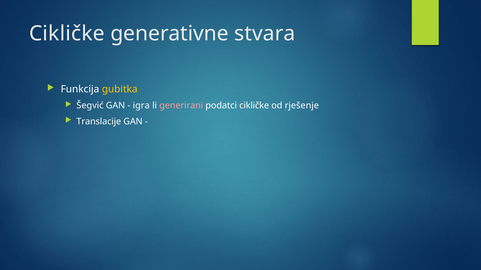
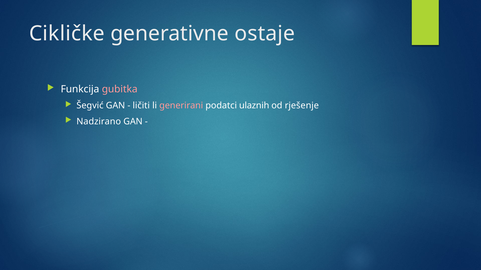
stvara: stvara -> ostaje (265, 34)
gubitka colour: yellow -> pink (120, 90)
igra: igra -> ličiti (141, 106)
podatci cikličke: cikličke -> ulaznih (254, 106)
Translacije: Translacije -> Nadzirano (99, 122)
